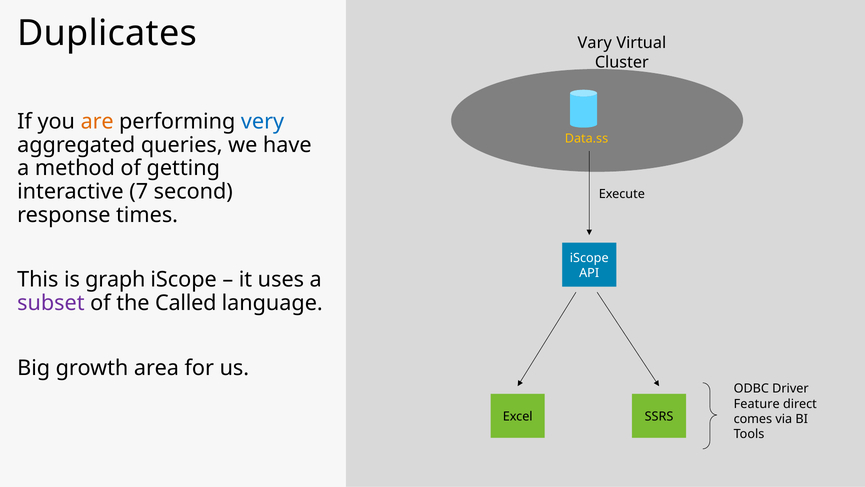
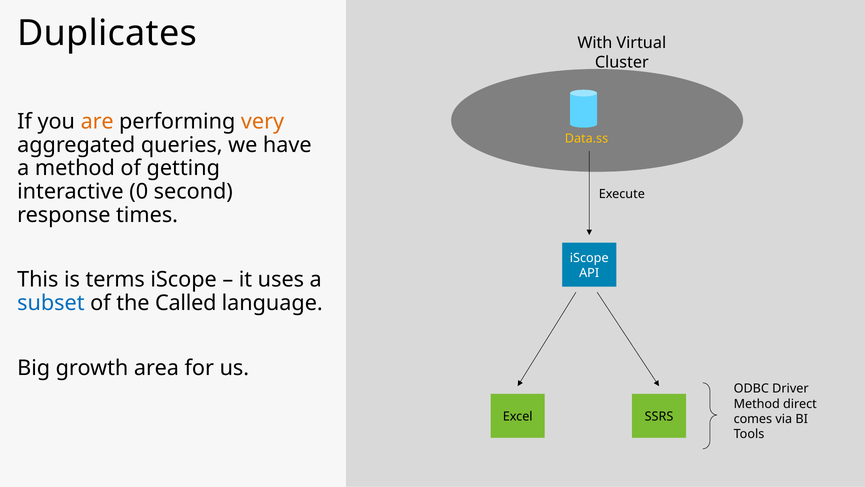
Vary: Vary -> With (595, 43)
very colour: blue -> orange (263, 121)
7: 7 -> 0 (139, 191)
graph: graph -> terms (115, 280)
subset colour: purple -> blue (51, 303)
Feature: Feature -> Method (757, 403)
